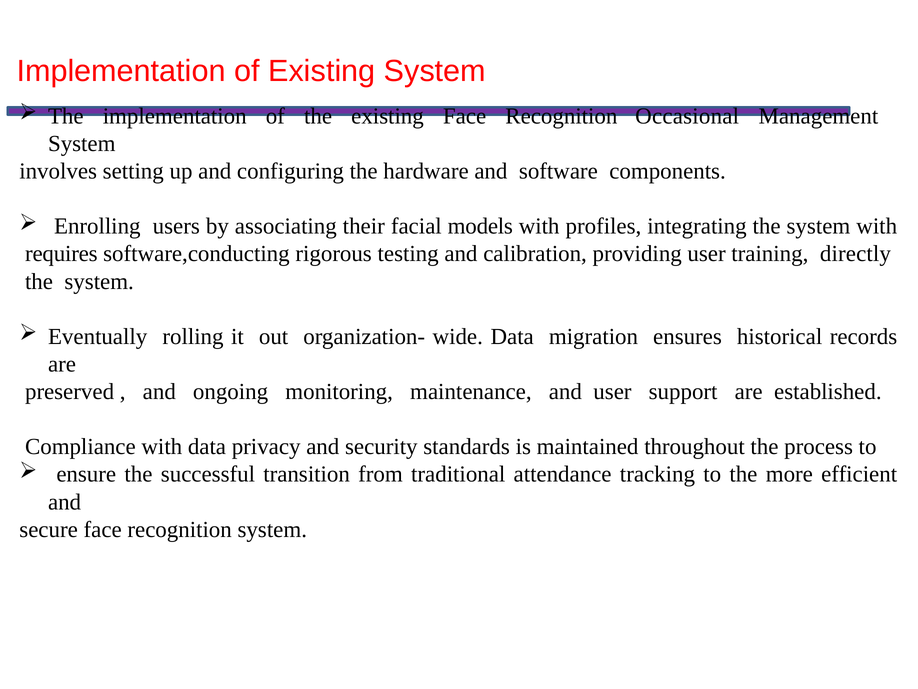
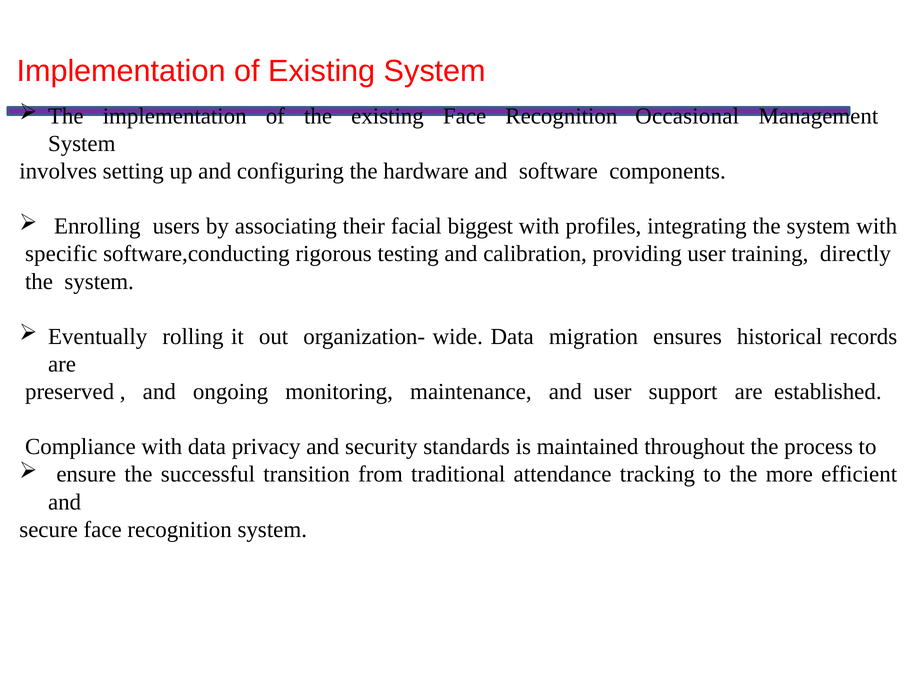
models: models -> biggest (480, 226)
requires: requires -> specific (61, 254)
